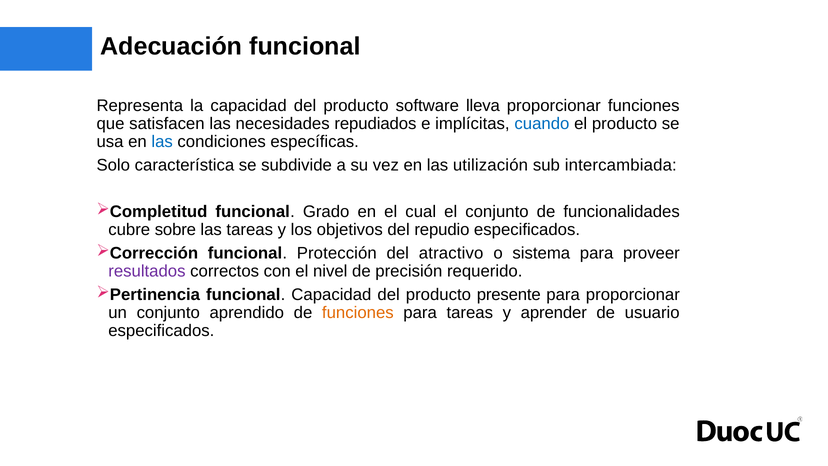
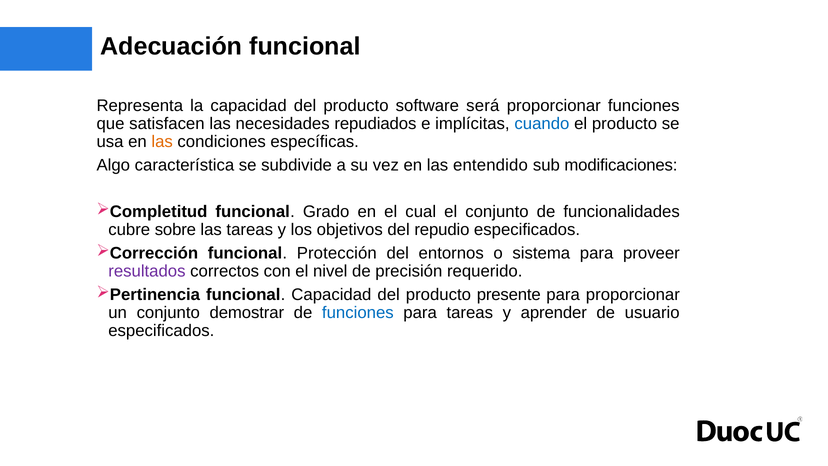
lleva: lleva -> será (483, 106)
las colour: blue -> orange (162, 142)
Solo: Solo -> Algo (113, 165)
utilización: utilización -> entendido (490, 165)
intercambiada: intercambiada -> modificaciones (621, 165)
atractivo: atractivo -> entornos (451, 253)
aprendido: aprendido -> demostrar (247, 313)
funciones colour: orange -> blue (358, 313)
